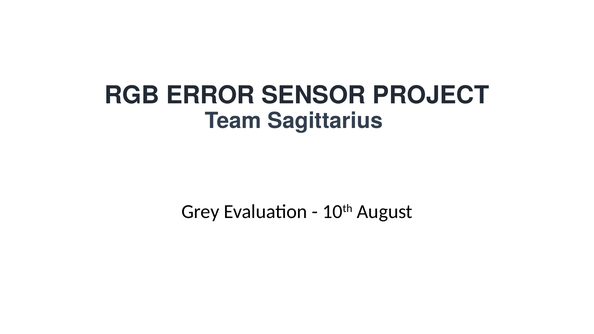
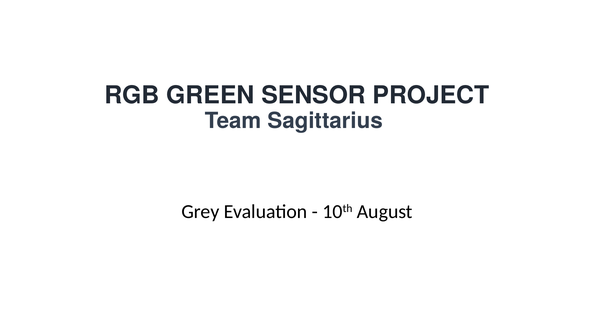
ERROR: ERROR -> GREEN (210, 96)
